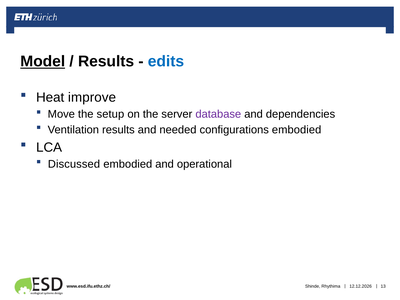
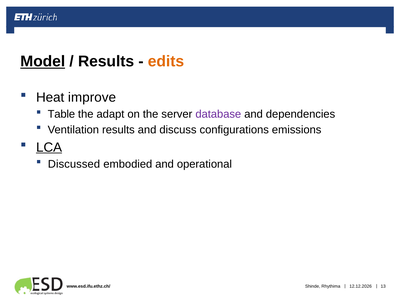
edits colour: blue -> orange (166, 61)
Move: Move -> Table (61, 114)
setup: setup -> adapt (110, 114)
needed: needed -> discuss (178, 130)
configurations embodied: embodied -> emissions (297, 130)
LCA underline: none -> present (49, 147)
